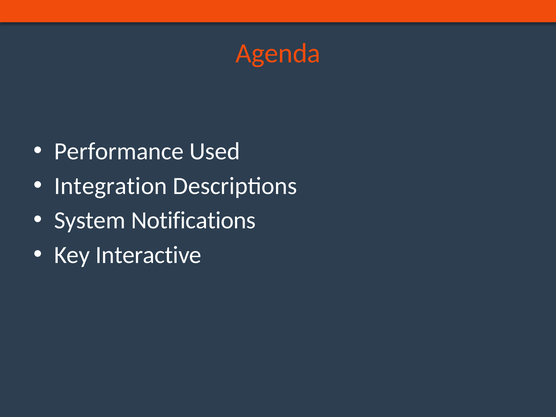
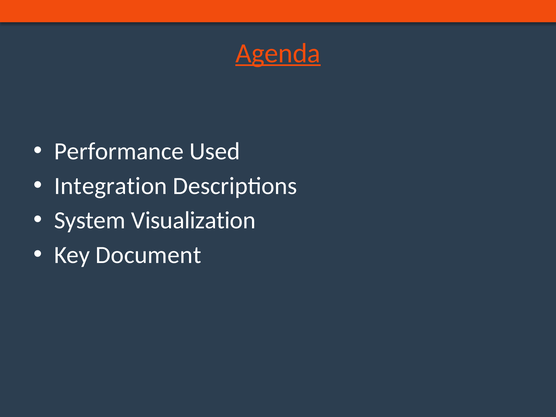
Agenda underline: none -> present (278, 53)
Notifications: Notifications -> Visualization (193, 220)
Interactive: Interactive -> Document (148, 255)
